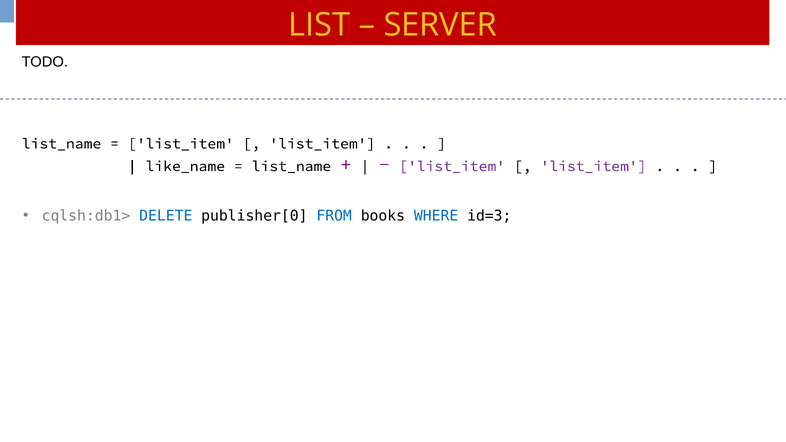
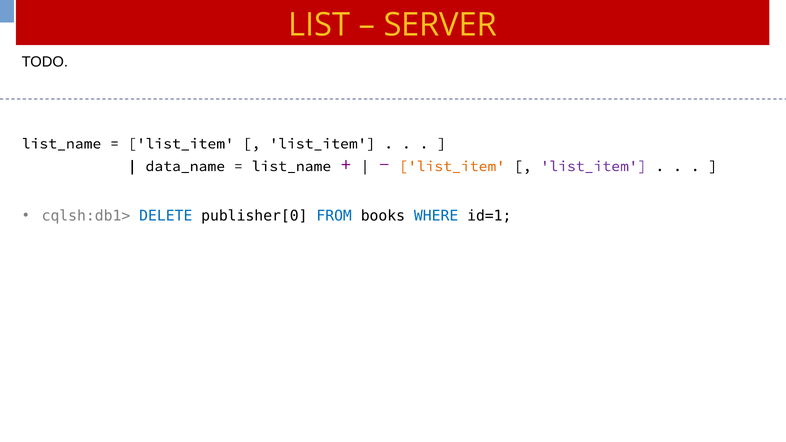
like_name: like_name -> data_name (185, 166)
list_item colour: purple -> orange (452, 166)
id=3: id=3 -> id=1 (489, 216)
